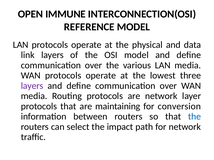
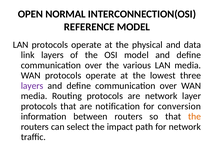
IMMUNE: IMMUNE -> NORMAL (66, 14)
maintaining: maintaining -> notification (118, 107)
the colour: blue -> orange (195, 117)
